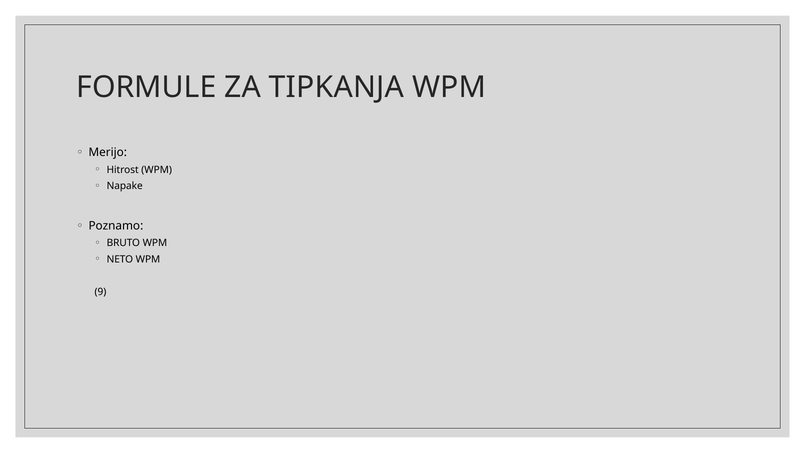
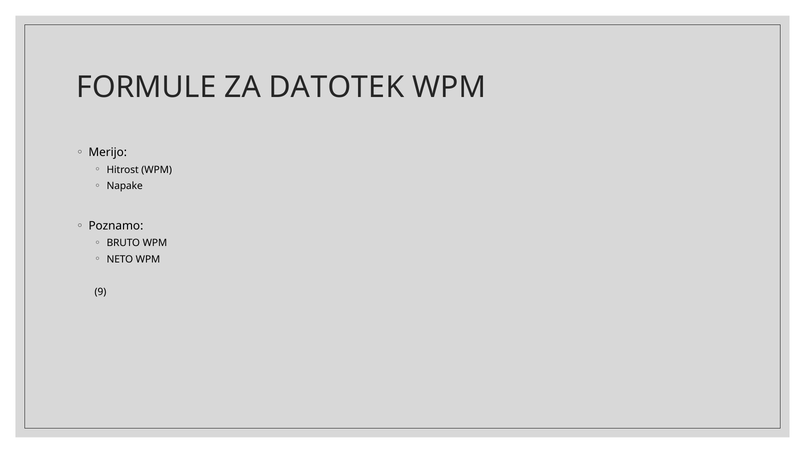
TIPKANJA: TIPKANJA -> DATOTEK (336, 87)
